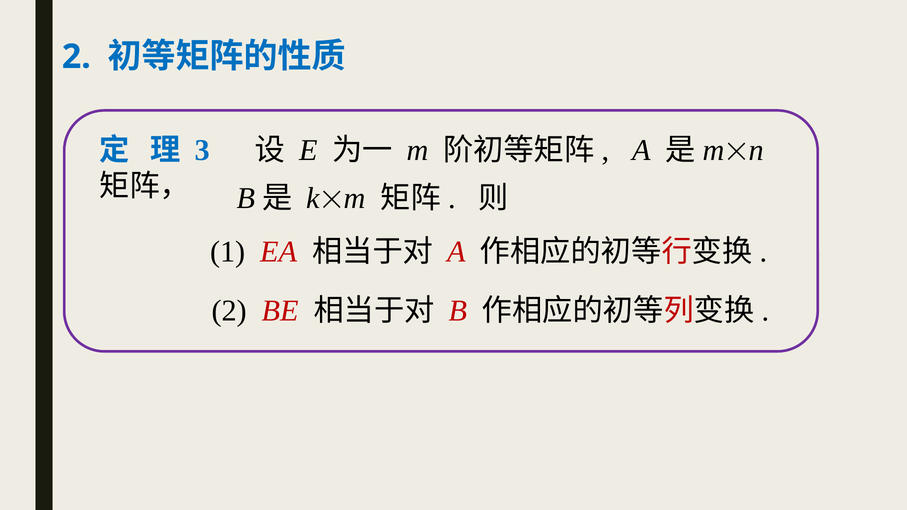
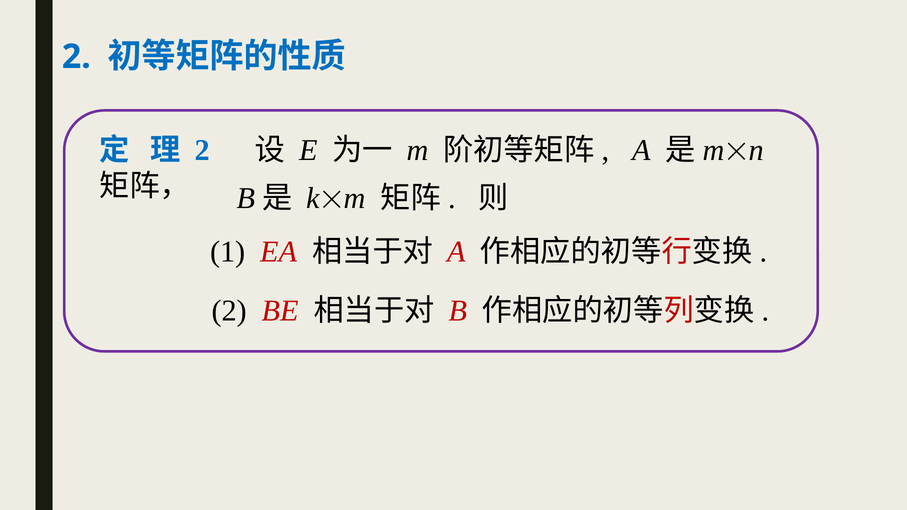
3: 3 -> 2 (202, 150)
